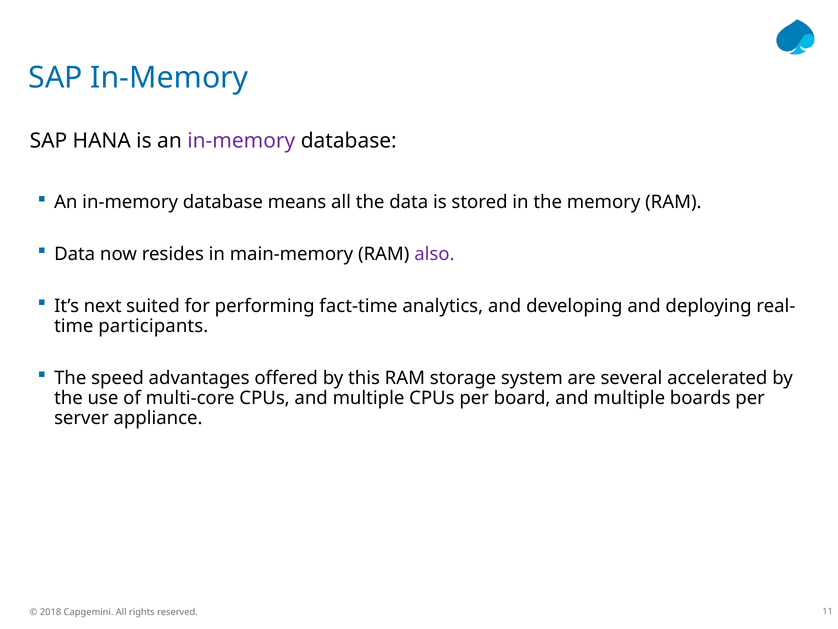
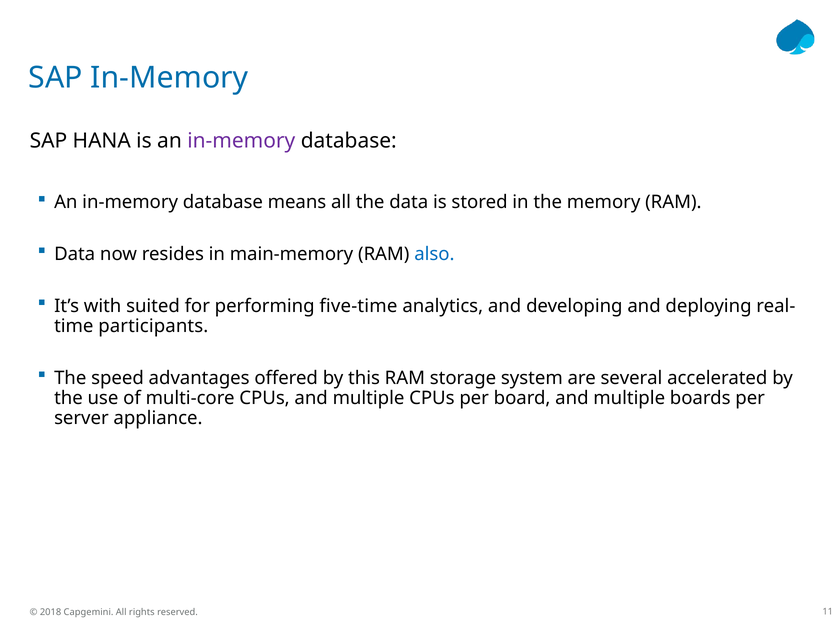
also colour: purple -> blue (434, 254)
next: next -> with (103, 306)
fact-time: fact-time -> five-time (358, 306)
